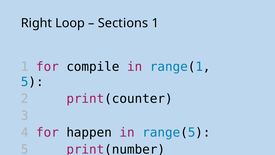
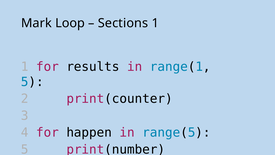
Right: Right -> Mark (36, 23)
compile: compile -> results (93, 67)
